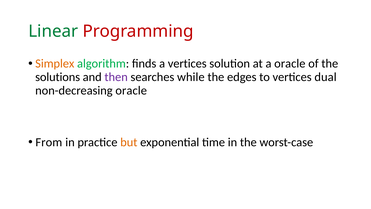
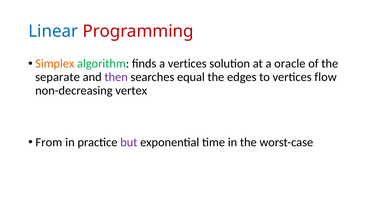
Linear colour: green -> blue (53, 31)
solutions: solutions -> separate (58, 77)
while: while -> equal (191, 77)
dual: dual -> flow (326, 77)
non-decreasing oracle: oracle -> vertex (131, 90)
but colour: orange -> purple (129, 142)
